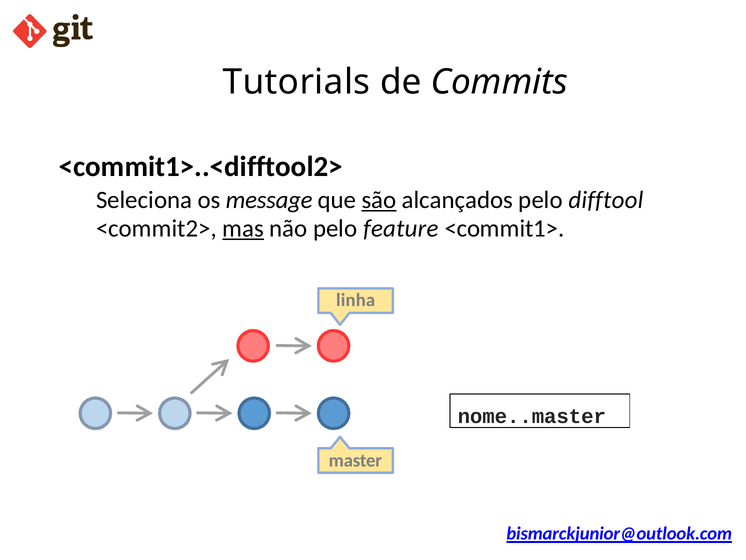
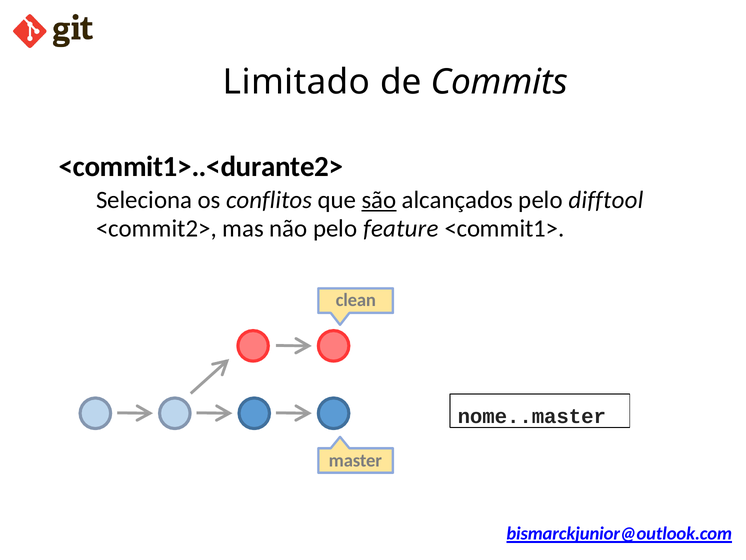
Tutorials: Tutorials -> Limitado (297, 82)
<commit1>..<difftool2>: <commit1>..<difftool2> -> <commit1>..<durante2> (201, 167)
message: message -> conflitos (269, 200)
mas underline: present -> none (243, 228)
linha: linha -> clean (356, 300)
